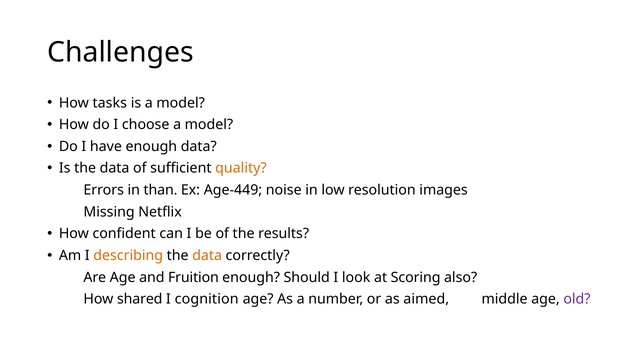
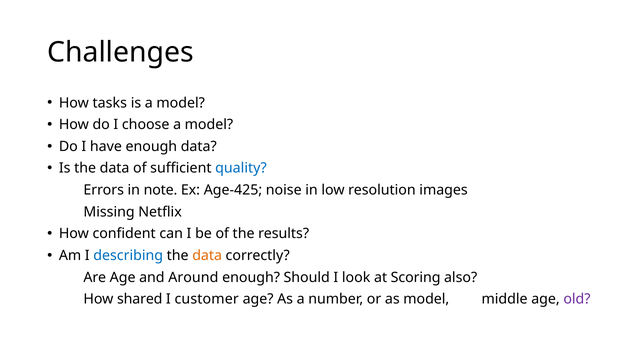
quality colour: orange -> blue (241, 168)
than: than -> note (161, 190)
Age-449: Age-449 -> Age-425 (233, 190)
describing colour: orange -> blue (128, 255)
Fruition: Fruition -> Around (193, 277)
cognition: cognition -> customer (207, 299)
as aimed: aimed -> model (426, 299)
